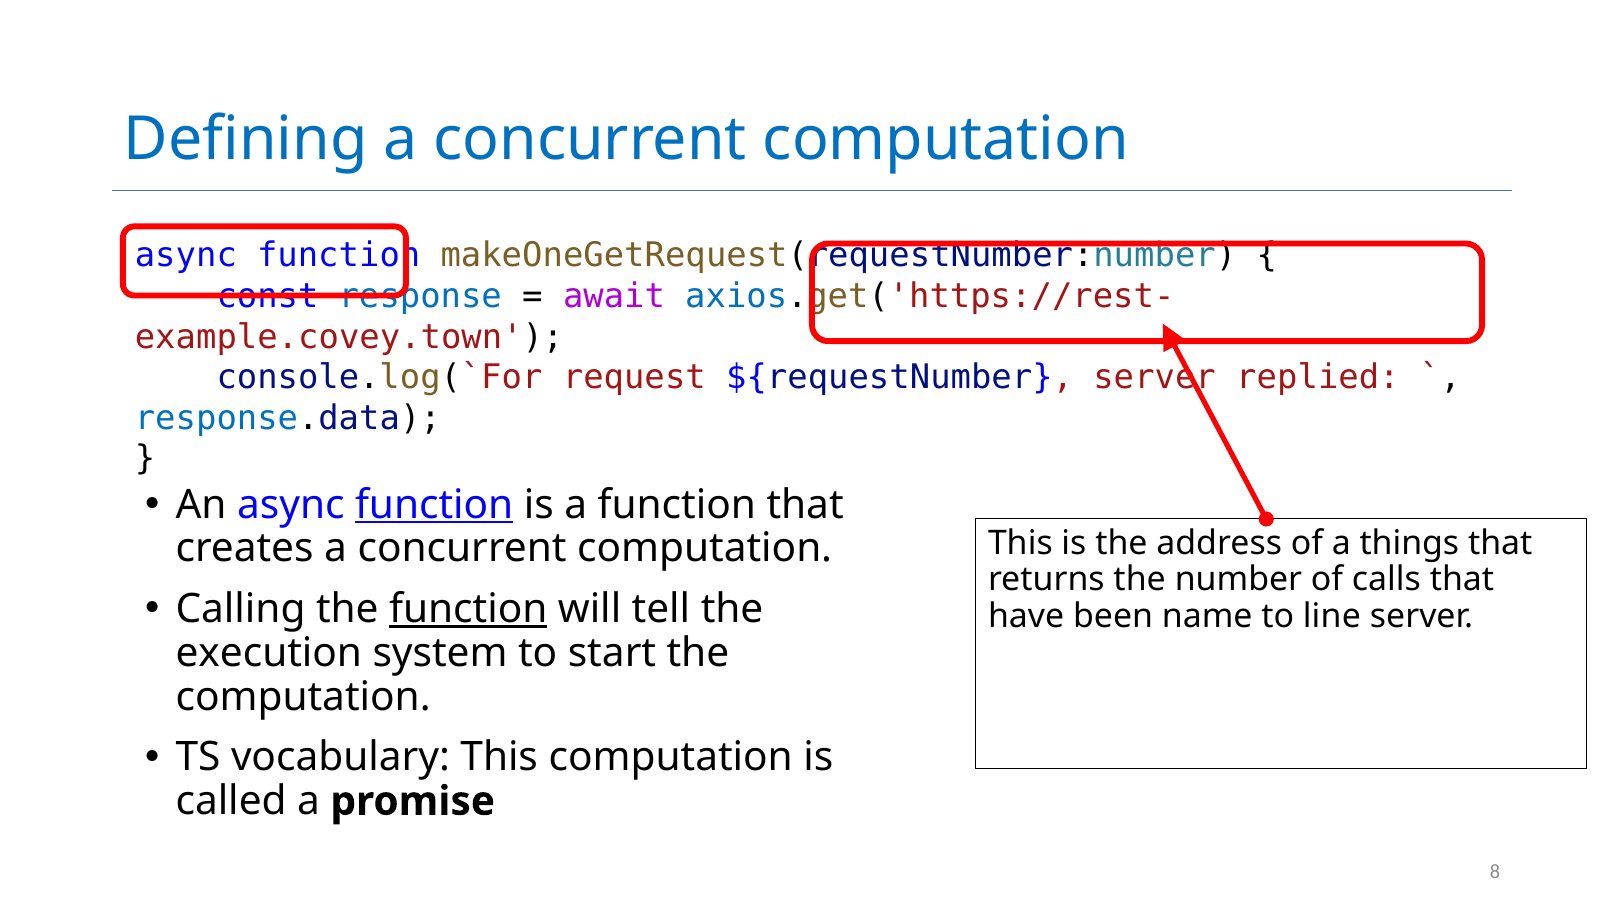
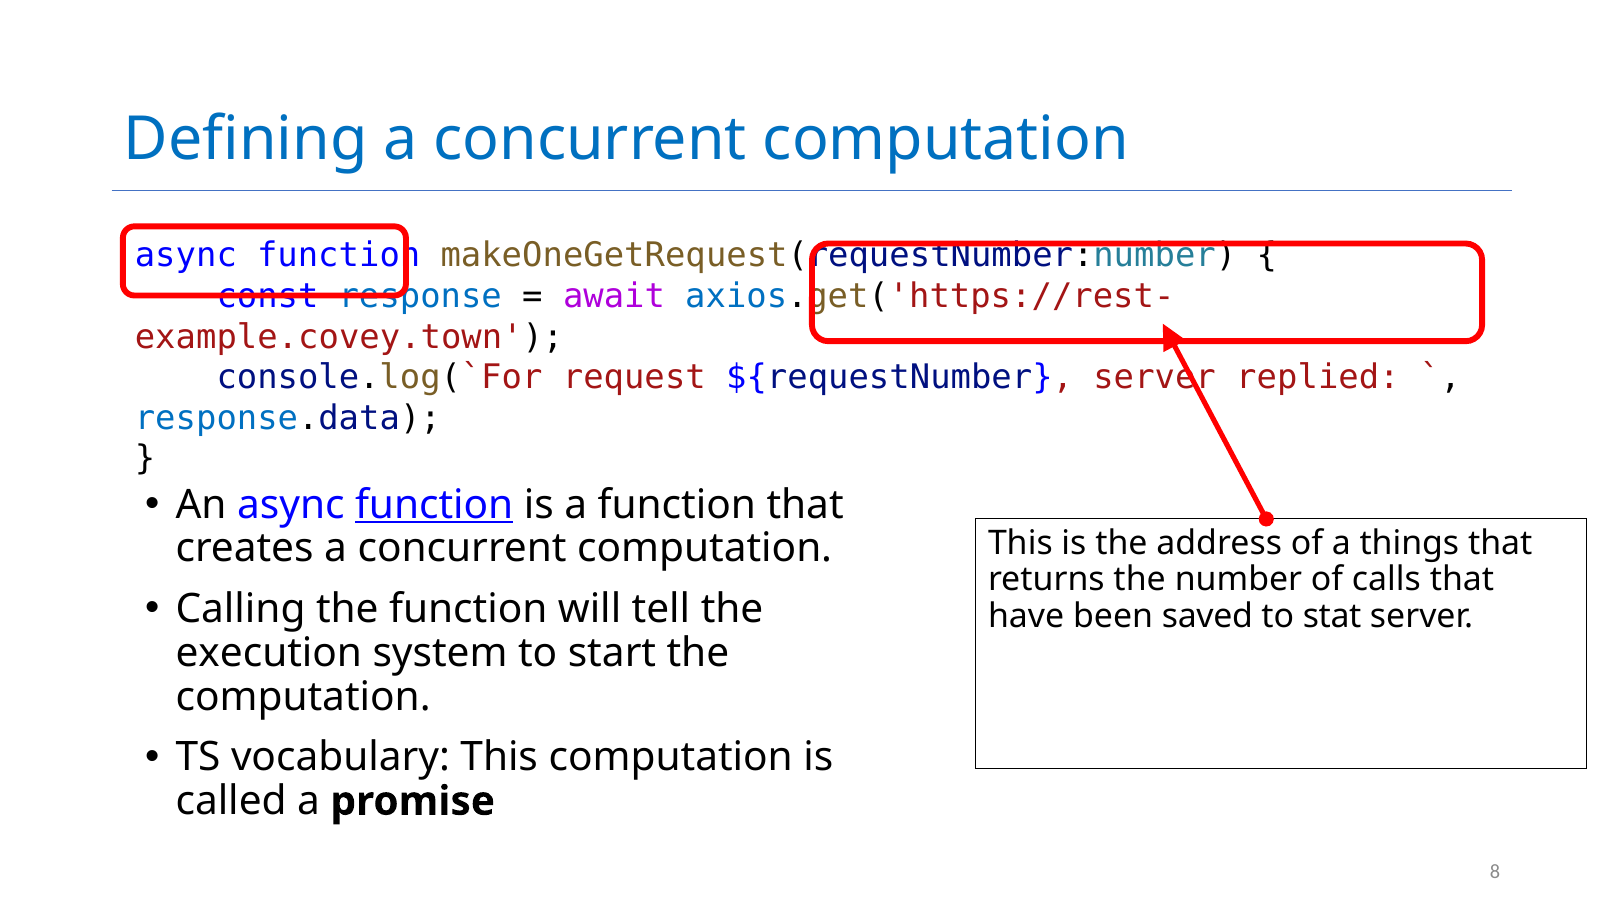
function underline: present -> none (468, 610)
name: name -> saved (1207, 617)
line: line -> stat (1332, 617)
